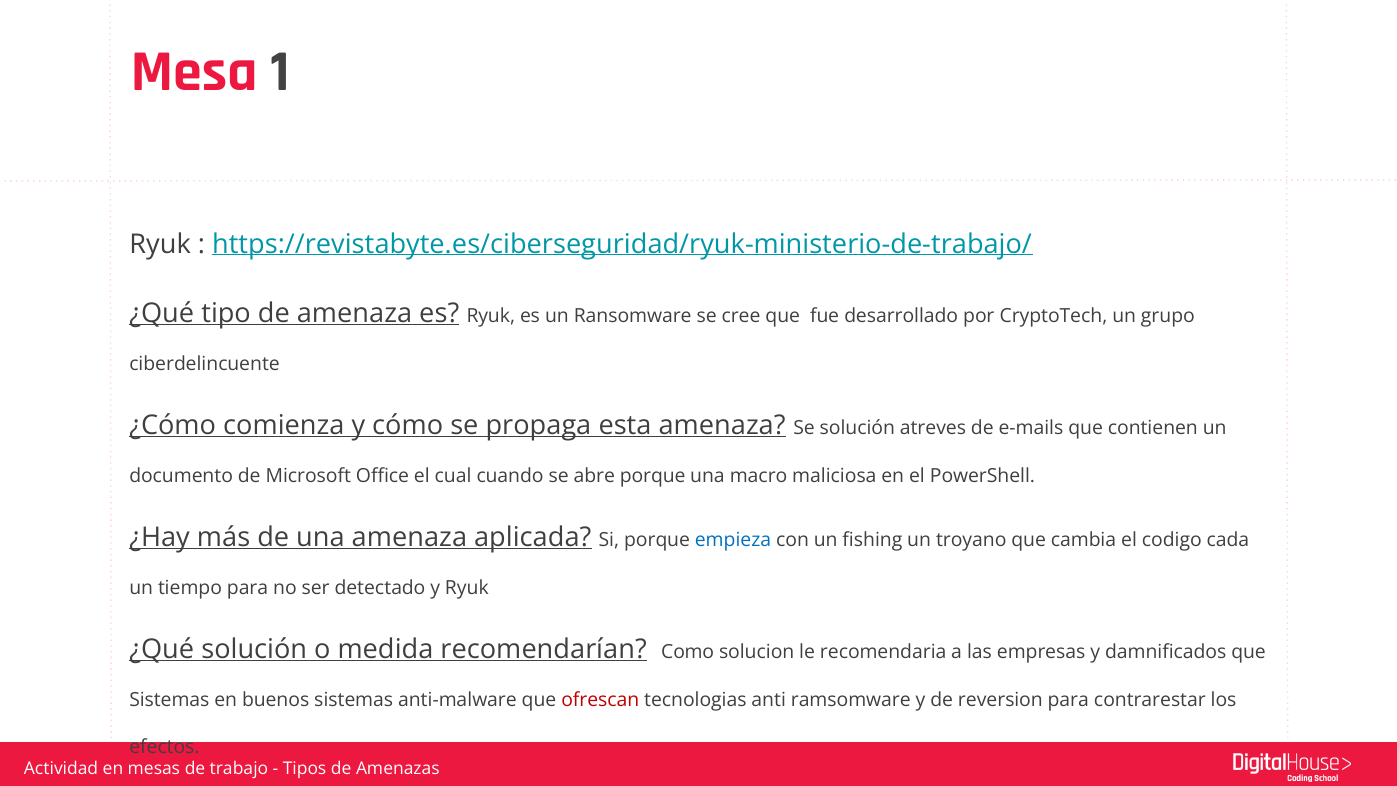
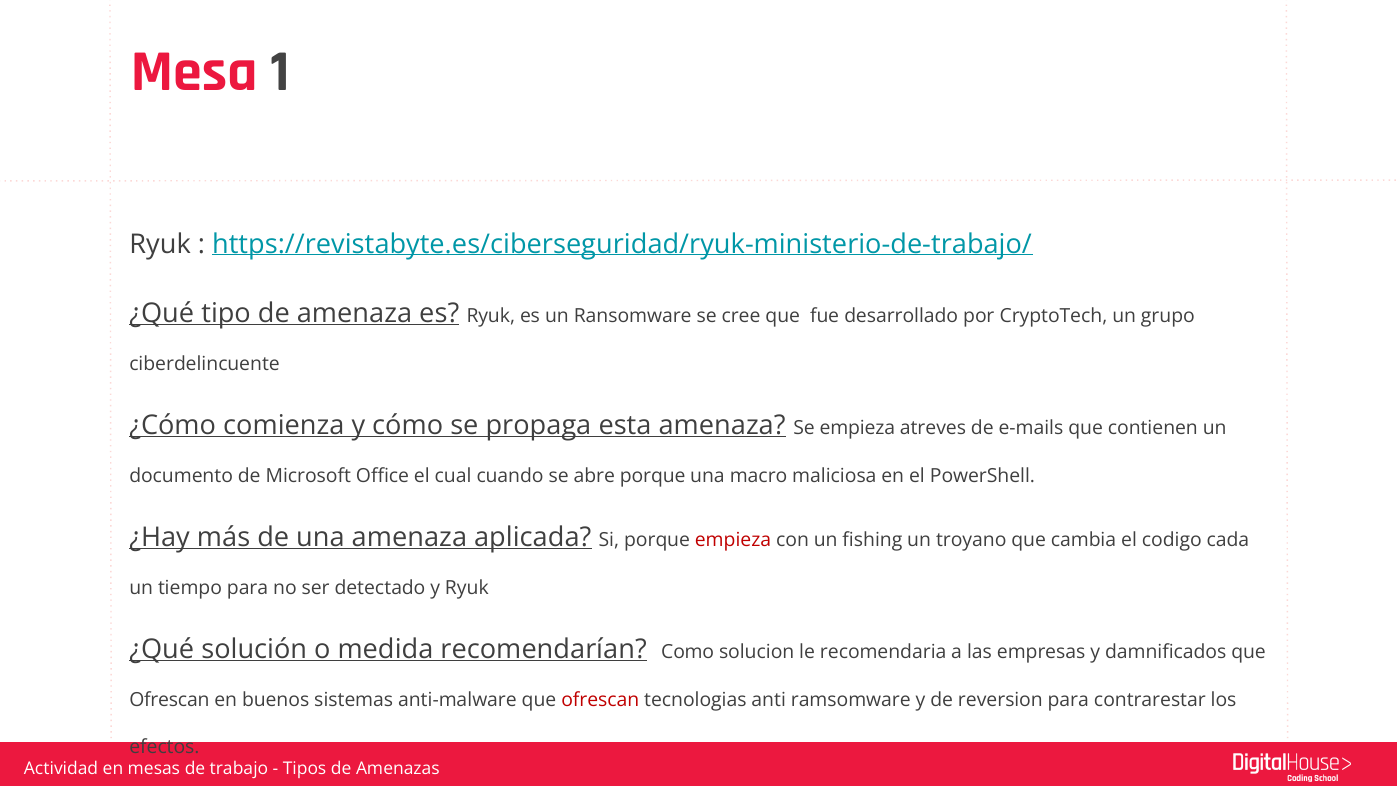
Se solución: solución -> empieza (857, 428)
empieza colour: blue -> red (733, 540)
Sistemas: Sistemas -> Ofrescan (169, 700)
